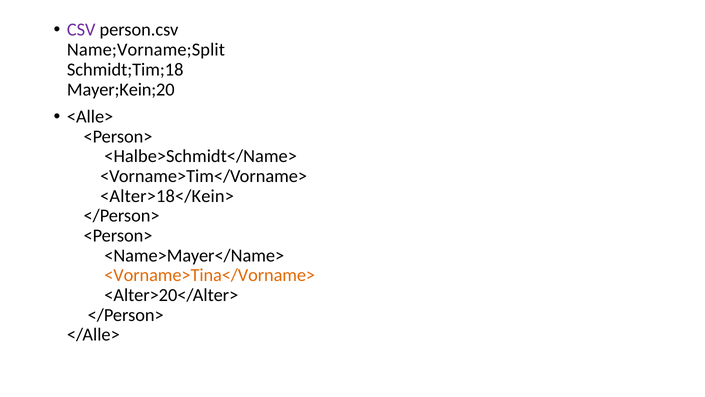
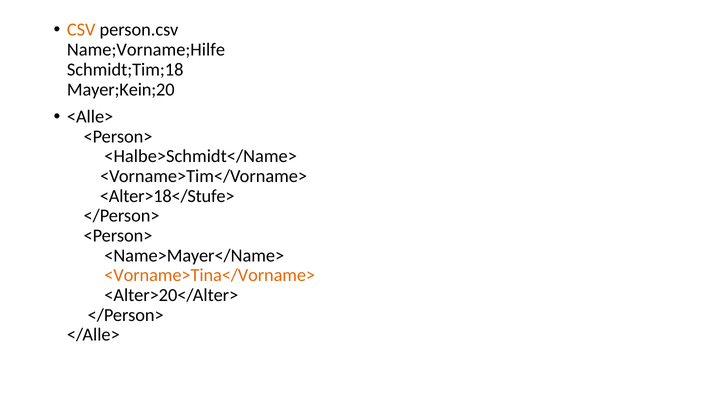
CSV colour: purple -> orange (81, 30)
Name;Vorname;Split: Name;Vorname;Split -> Name;Vorname;Hilfe (146, 50)
<Alter>18</Kein>: <Alter>18</Kein> -> <Alter>18</Stufe> (167, 196)
